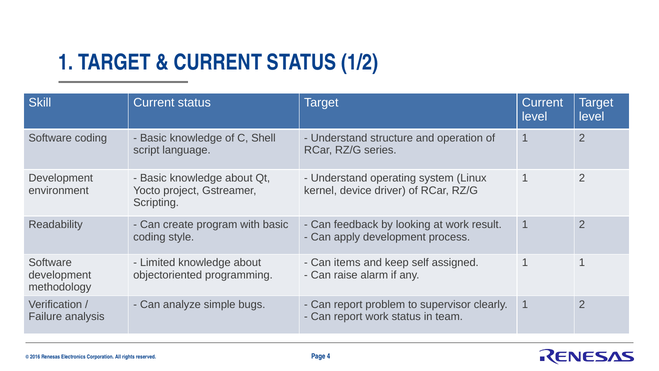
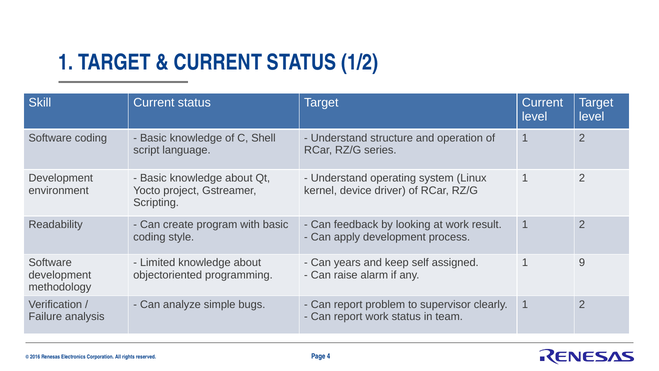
items: items -> years (347, 263)
1 1: 1 -> 9 (582, 263)
